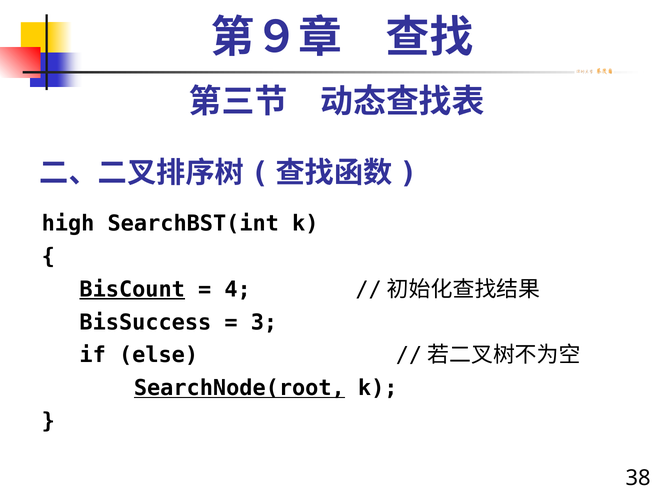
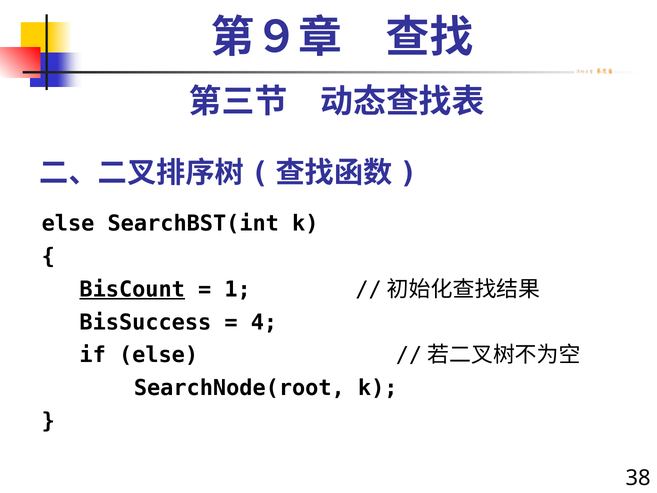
high: high -> else (68, 224)
4: 4 -> 1 (238, 289)
3: 3 -> 4 (264, 322)
SearchNode(root underline: present -> none (239, 388)
